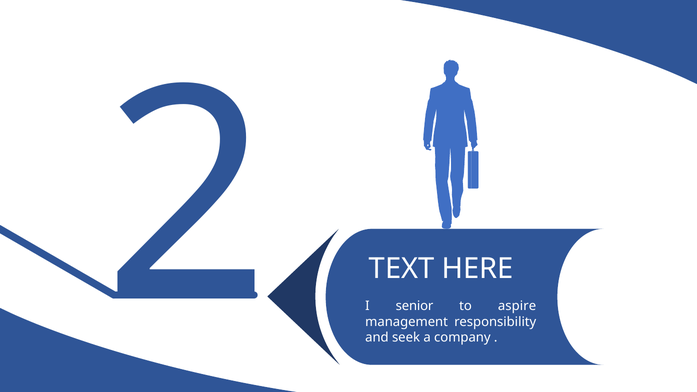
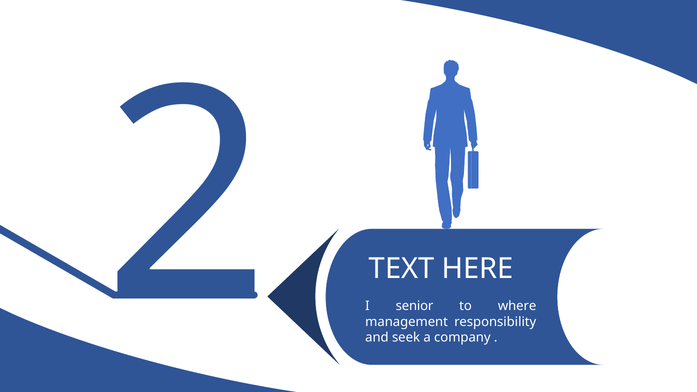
aspire: aspire -> where (517, 306)
